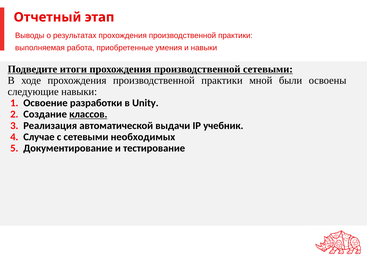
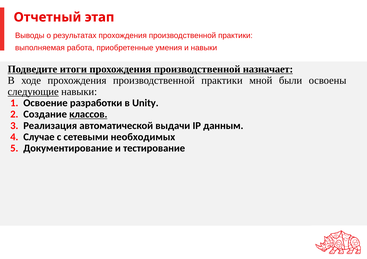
производственной сетевыми: сетевыми -> назначает (268, 69)
следующие underline: none -> present (33, 92)
учебник: учебник -> данным (223, 126)
